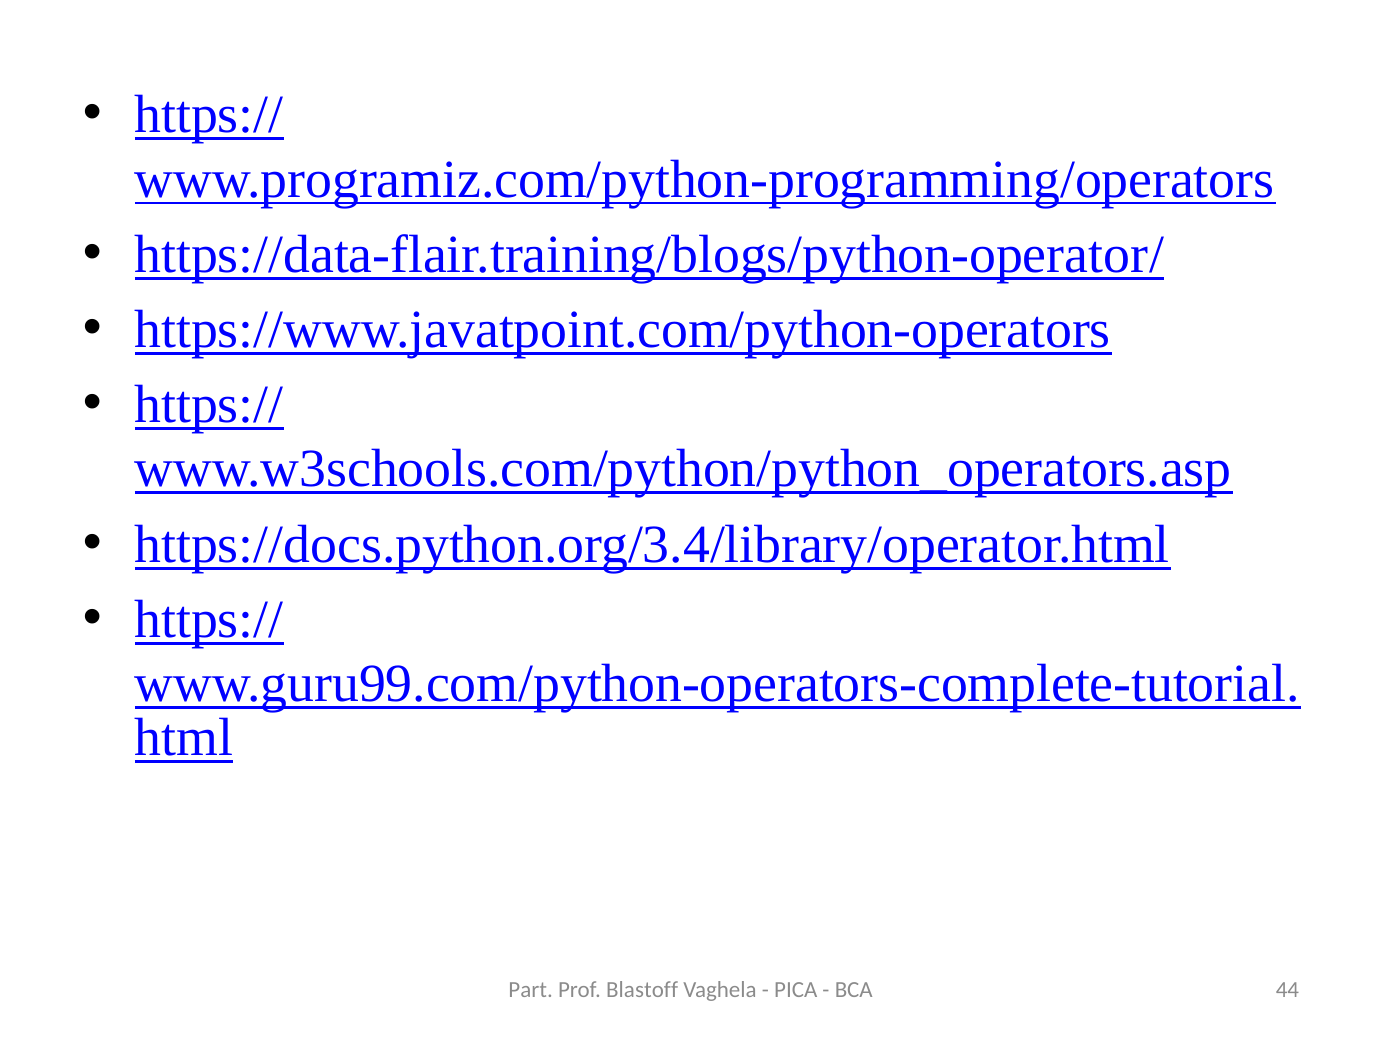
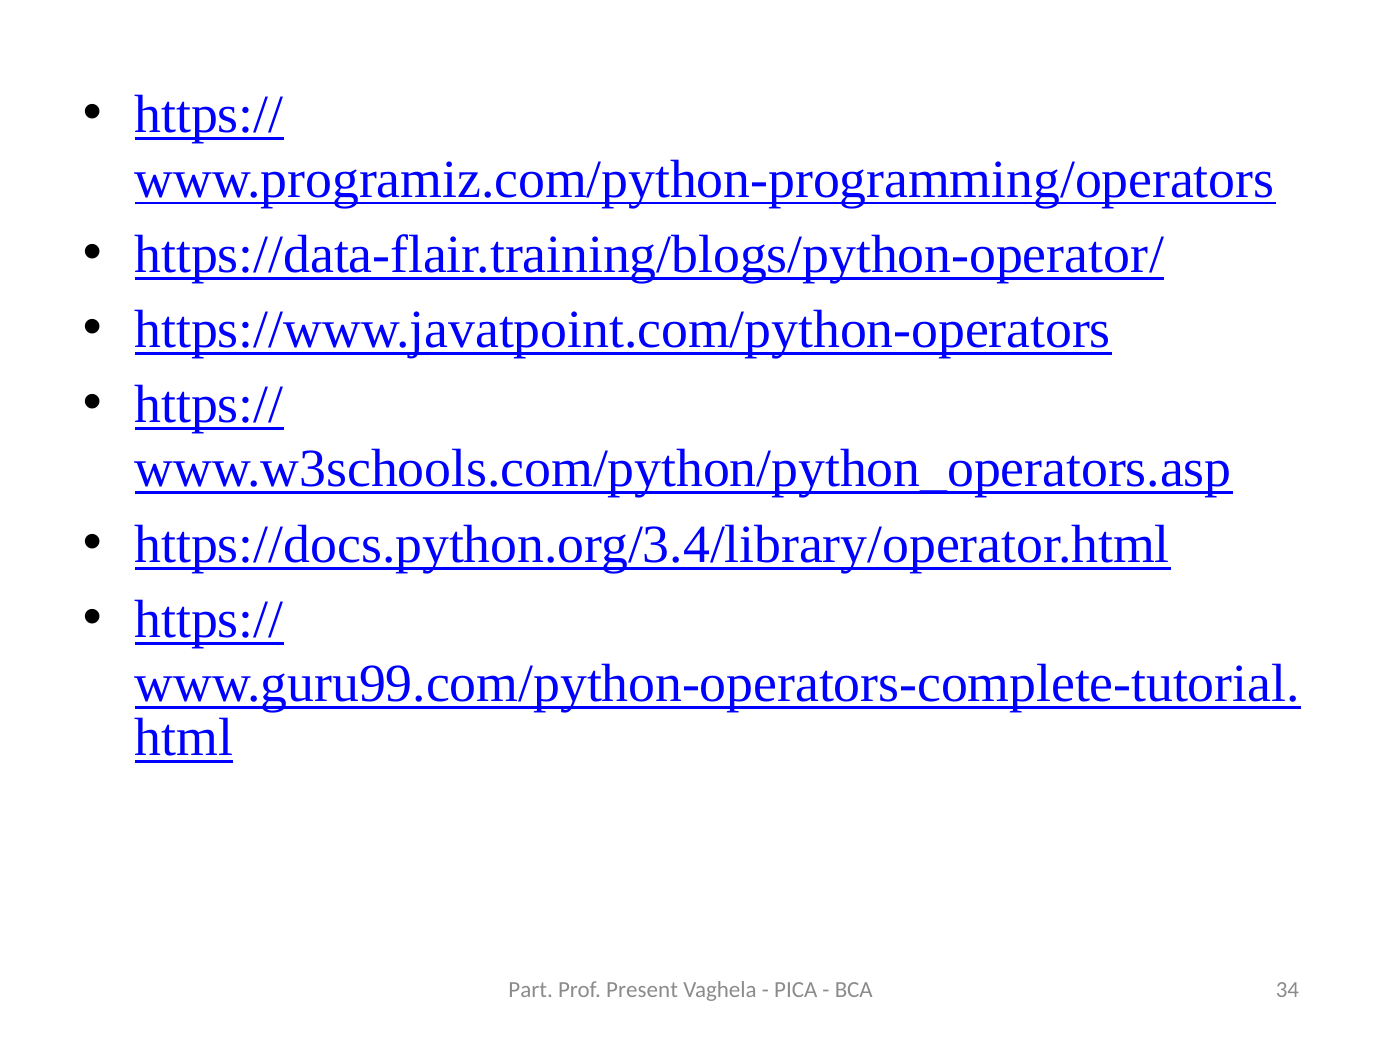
Blastoff: Blastoff -> Present (642, 990)
44: 44 -> 34 (1287, 990)
